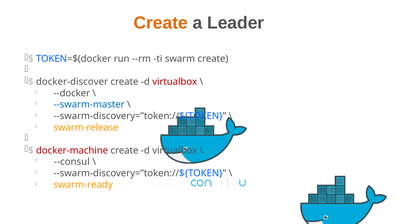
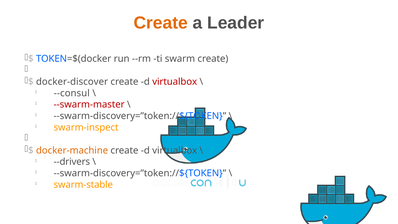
--docker: --docker -> --consul (72, 93)
--swarm-master colour: blue -> red (89, 105)
swarm-release: swarm-release -> swarm-inspect (86, 127)
docker-machine colour: red -> orange (72, 150)
--consul: --consul -> --drivers (72, 162)
swarm-ready: swarm-ready -> swarm-stable (83, 185)
